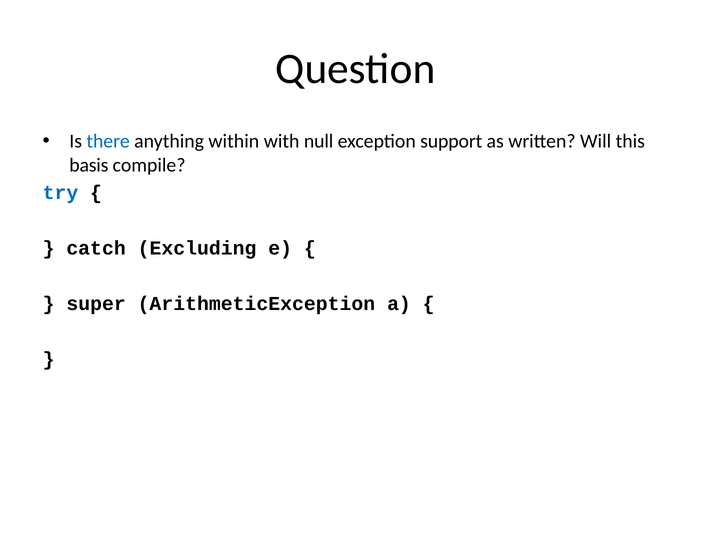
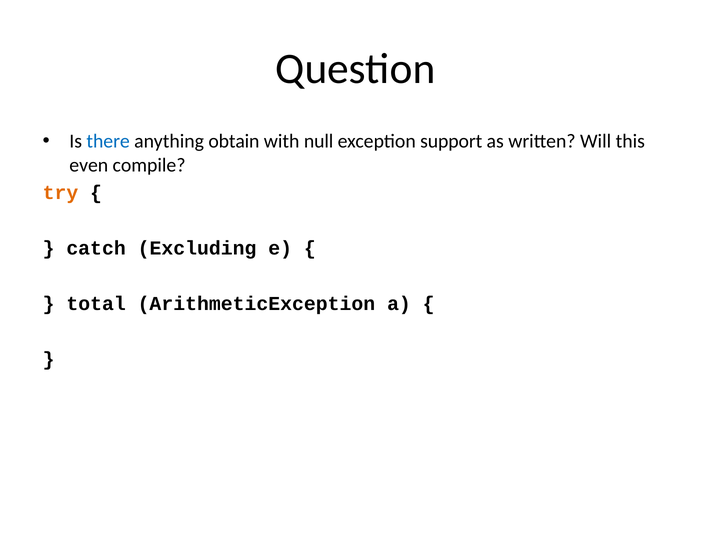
within: within -> obtain (234, 141)
basis: basis -> even (89, 165)
try colour: blue -> orange (60, 193)
super: super -> total (96, 303)
